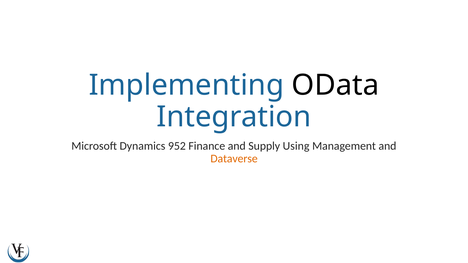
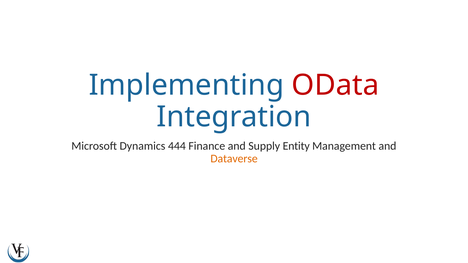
OData colour: black -> red (335, 85)
952: 952 -> 444 (177, 146)
Using: Using -> Entity (296, 146)
